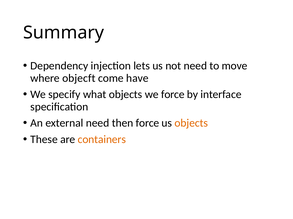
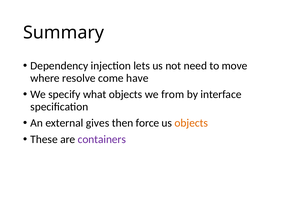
objecft: objecft -> resolve (79, 78)
we force: force -> from (173, 95)
external need: need -> gives (98, 123)
containers colour: orange -> purple (102, 140)
